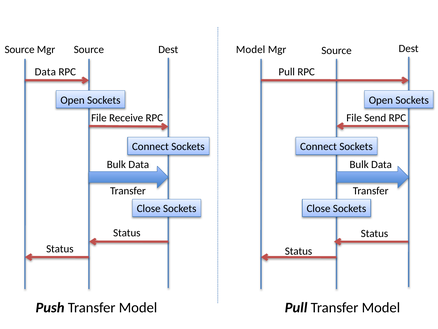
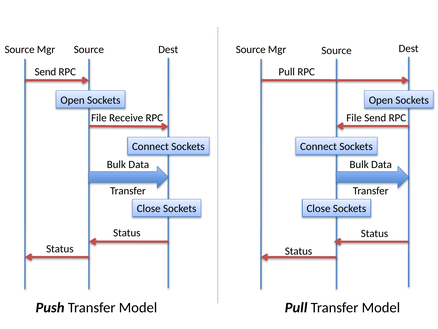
Dest Model: Model -> Source (251, 50)
Data: Data -> Send (45, 72)
